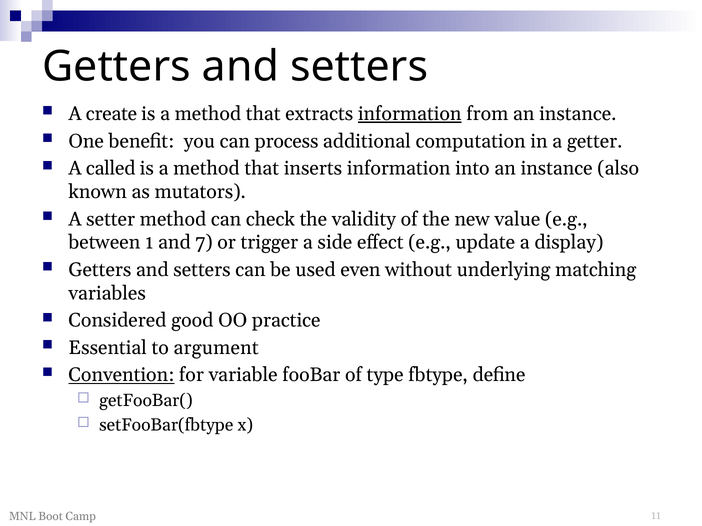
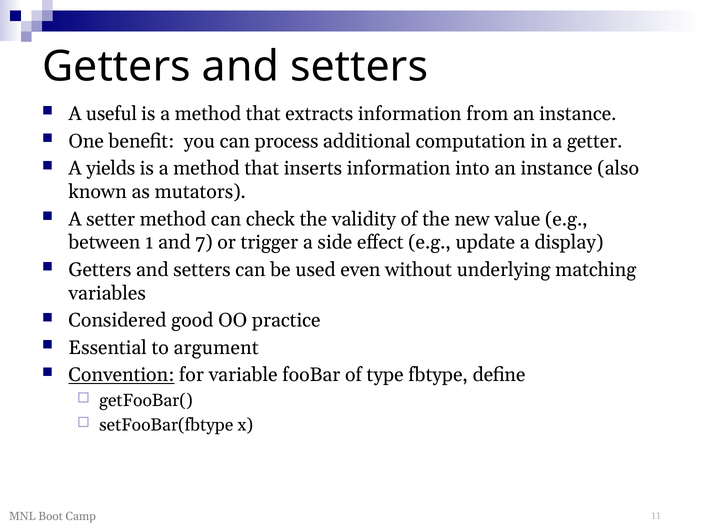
create: create -> useful (111, 114)
information underline: present -> none (410, 114)
called: called -> yields (111, 169)
